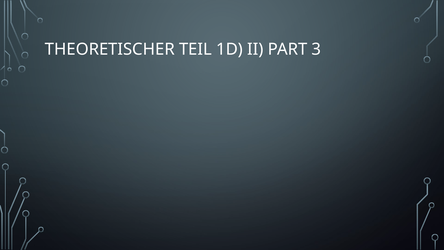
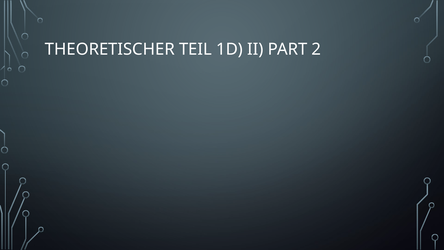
3: 3 -> 2 (316, 49)
